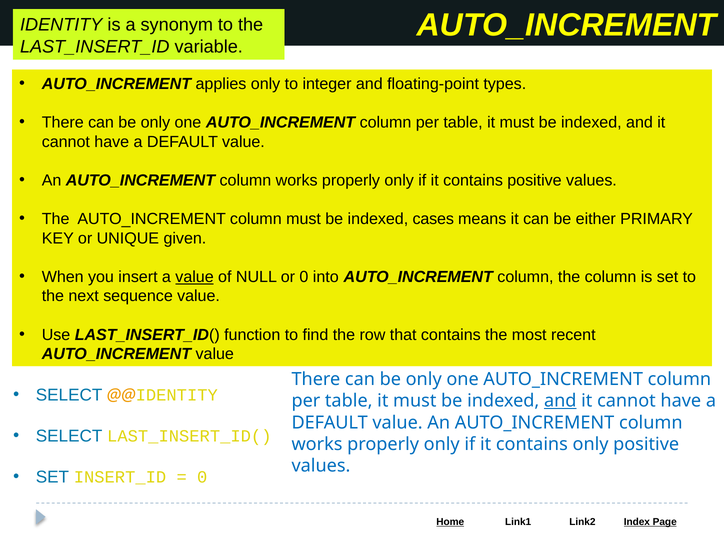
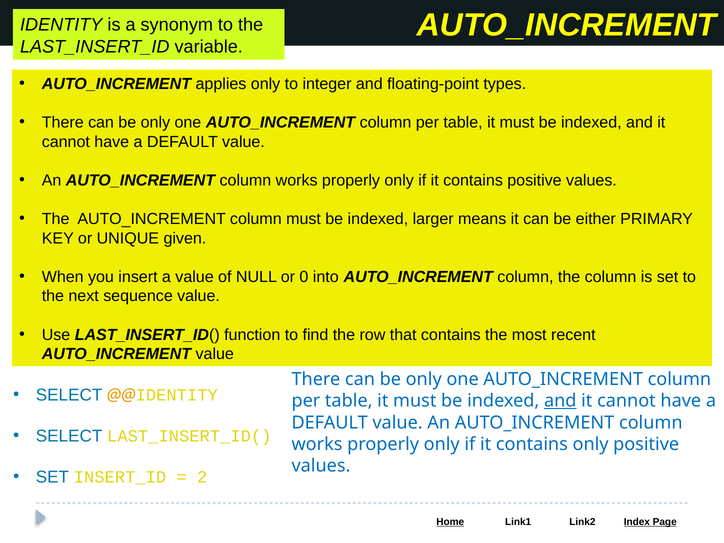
cases: cases -> larger (433, 219)
value underline: present -> none (195, 277)
0: 0 -> 2 (202, 477)
